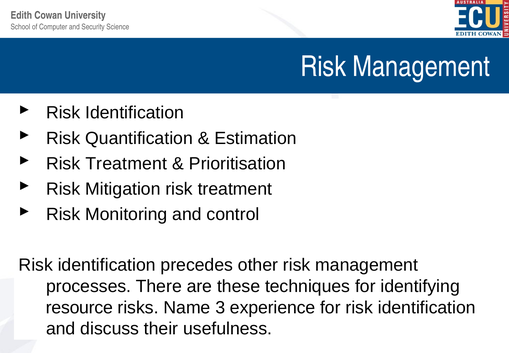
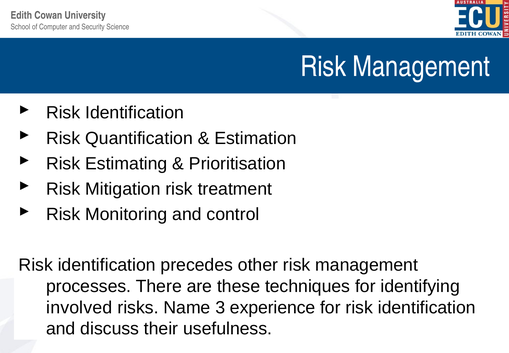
Treatment: Treatment -> Estimating (126, 163)
resource: resource -> involved (79, 307)
